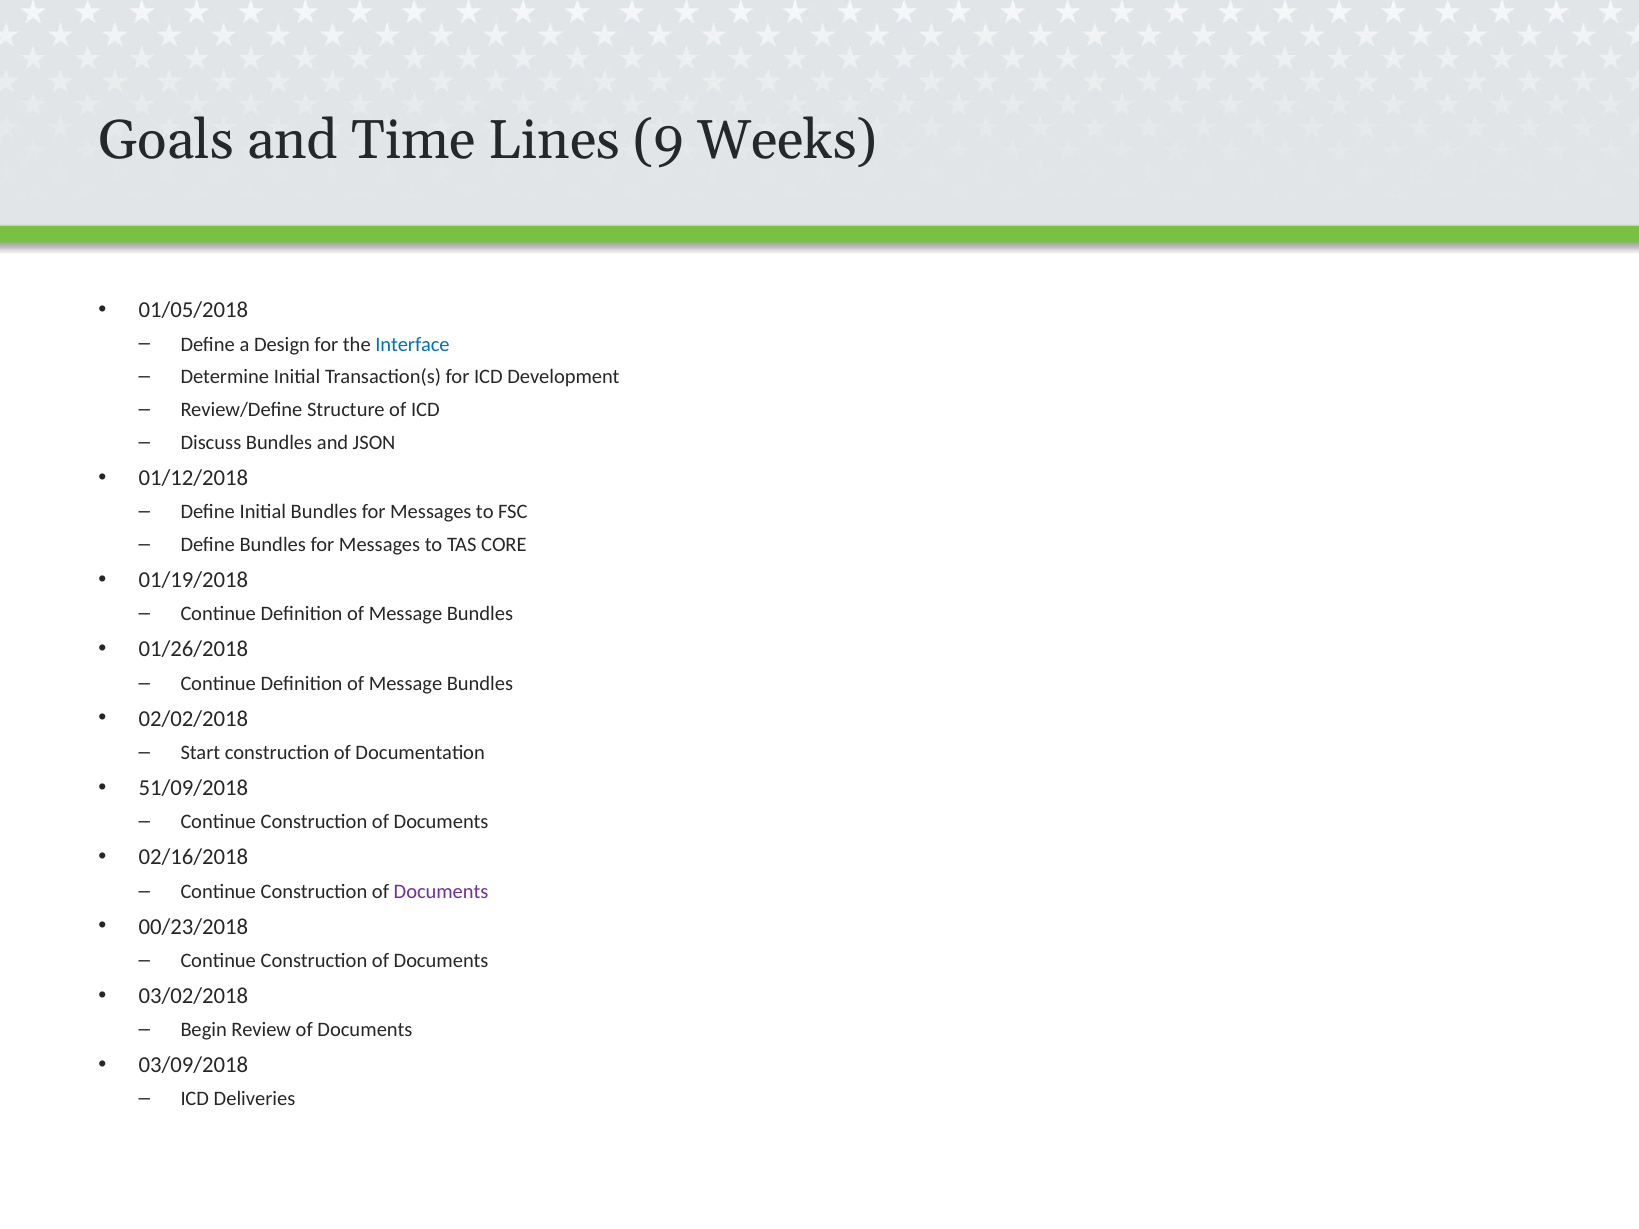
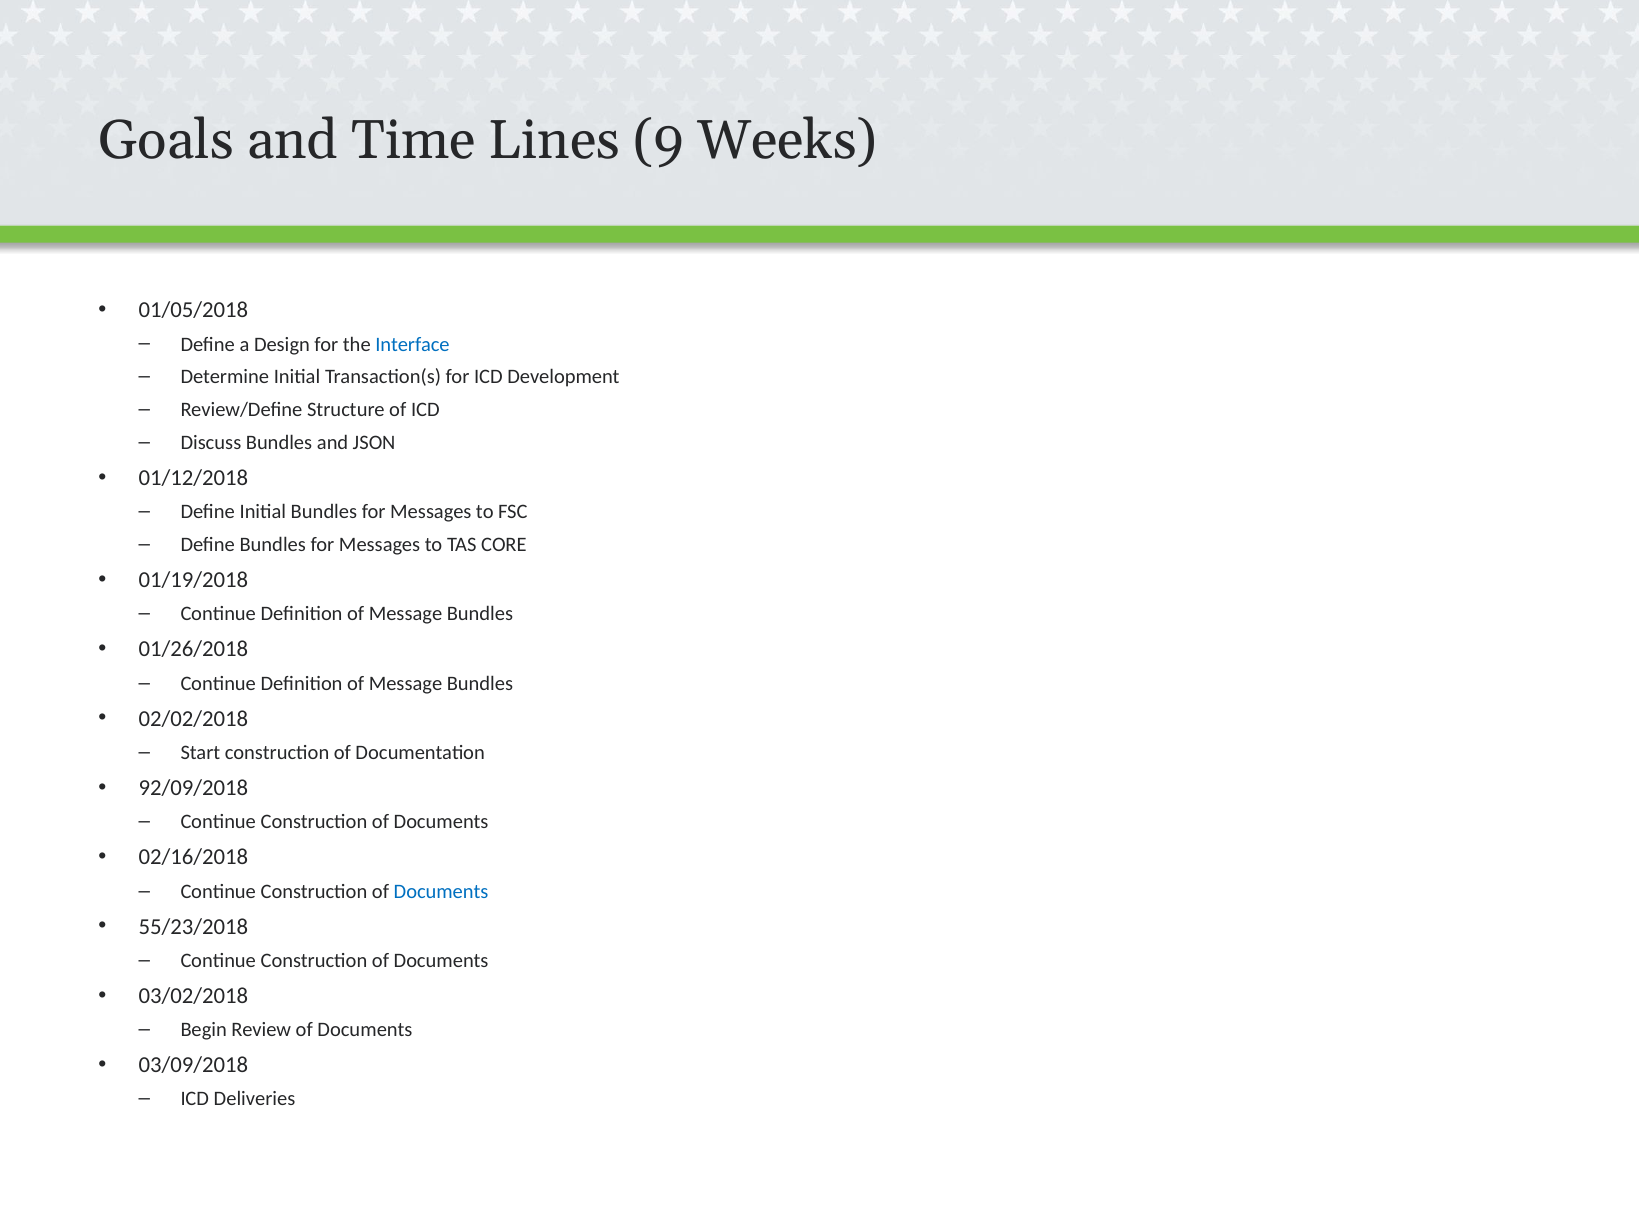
51/09/2018: 51/09/2018 -> 92/09/2018 (193, 788)
Documents colour: purple -> blue (441, 892)
00/23/2018: 00/23/2018 -> 55/23/2018 (193, 927)
